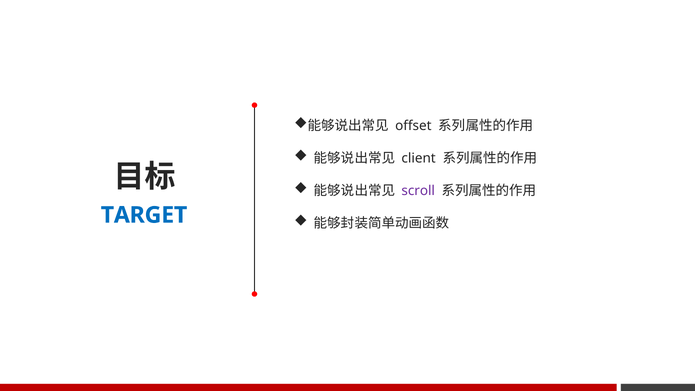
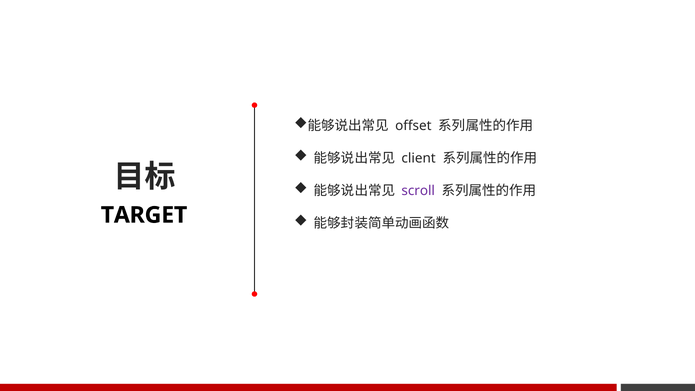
TARGET colour: blue -> black (144, 215)
